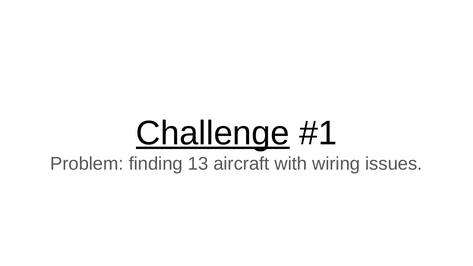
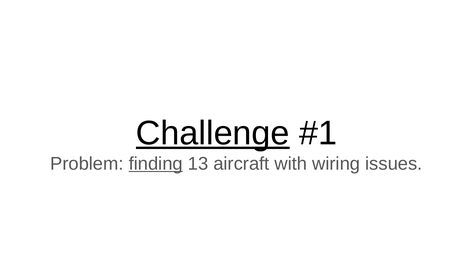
finding underline: none -> present (156, 164)
